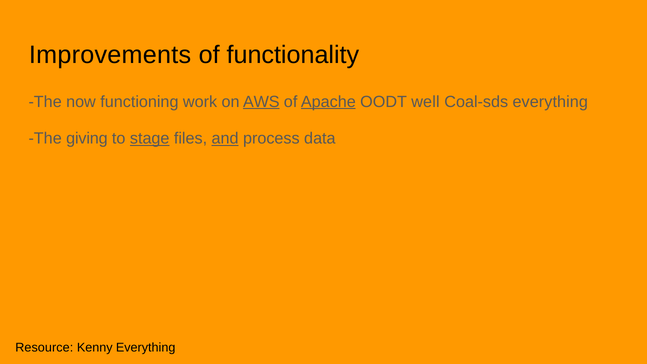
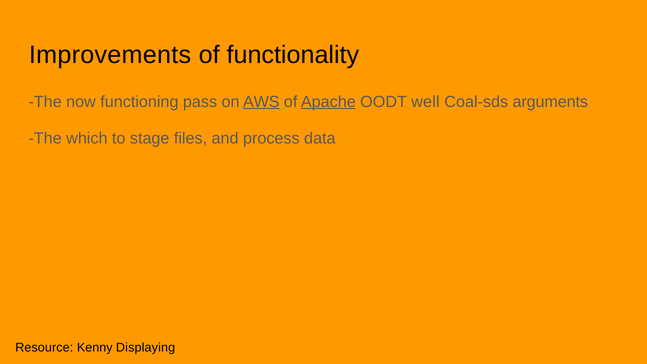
work: work -> pass (200, 102)
Coal-sds everything: everything -> arguments (550, 102)
giving: giving -> which (87, 138)
stage underline: present -> none (150, 138)
and underline: present -> none (225, 138)
Kenny Everything: Everything -> Displaying (146, 348)
